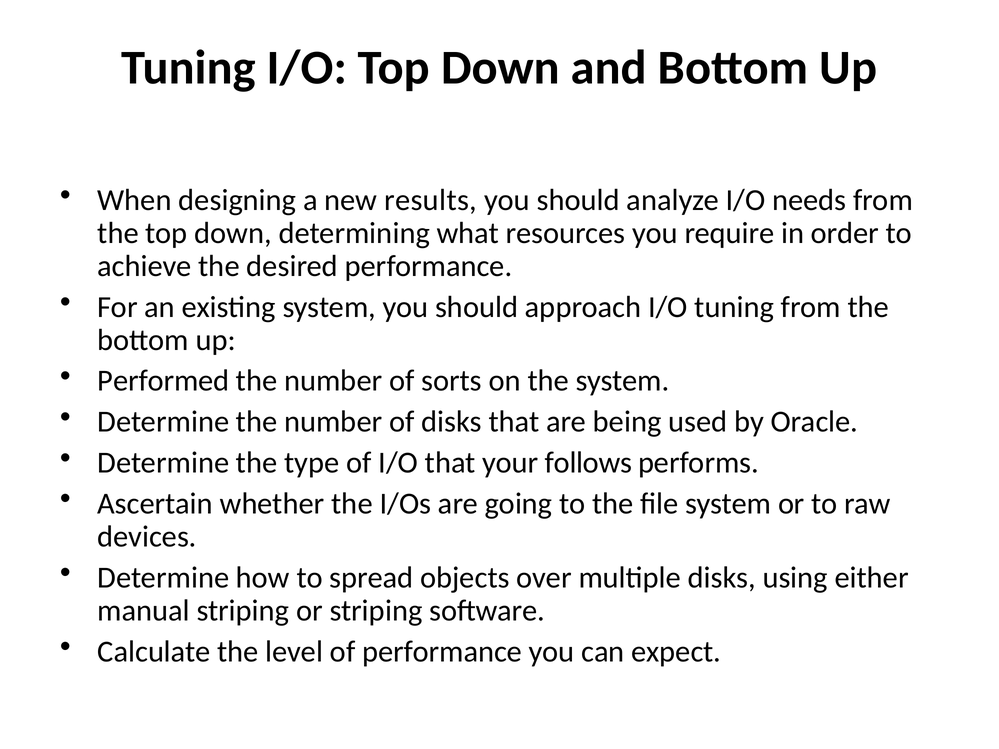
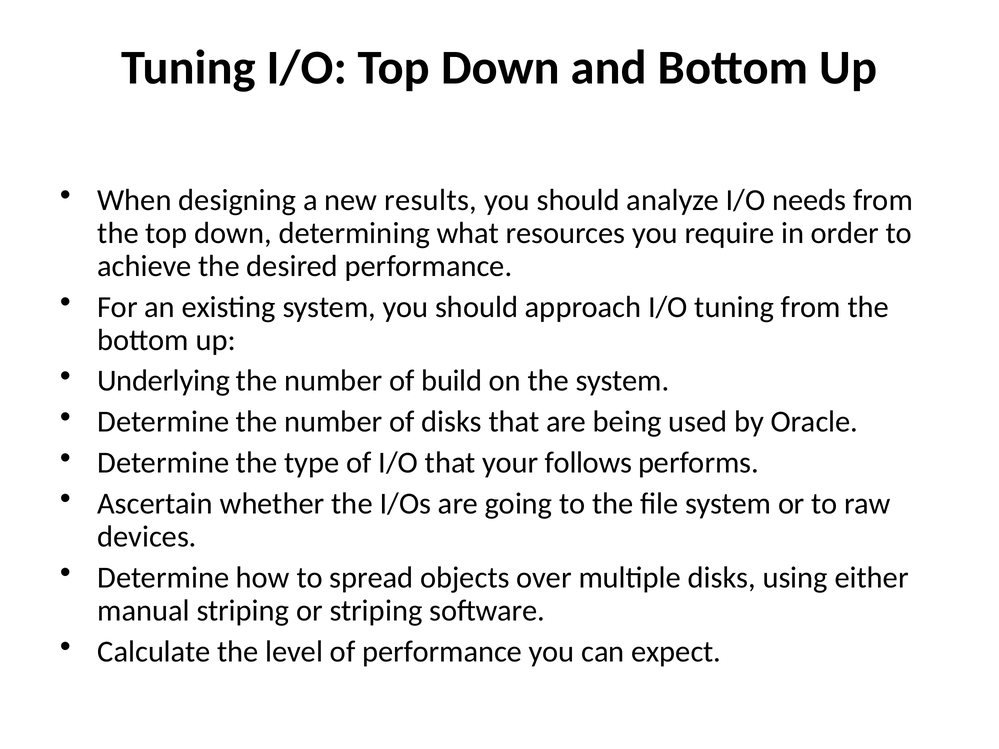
Performed: Performed -> Underlying (163, 381)
sorts: sorts -> build (452, 381)
